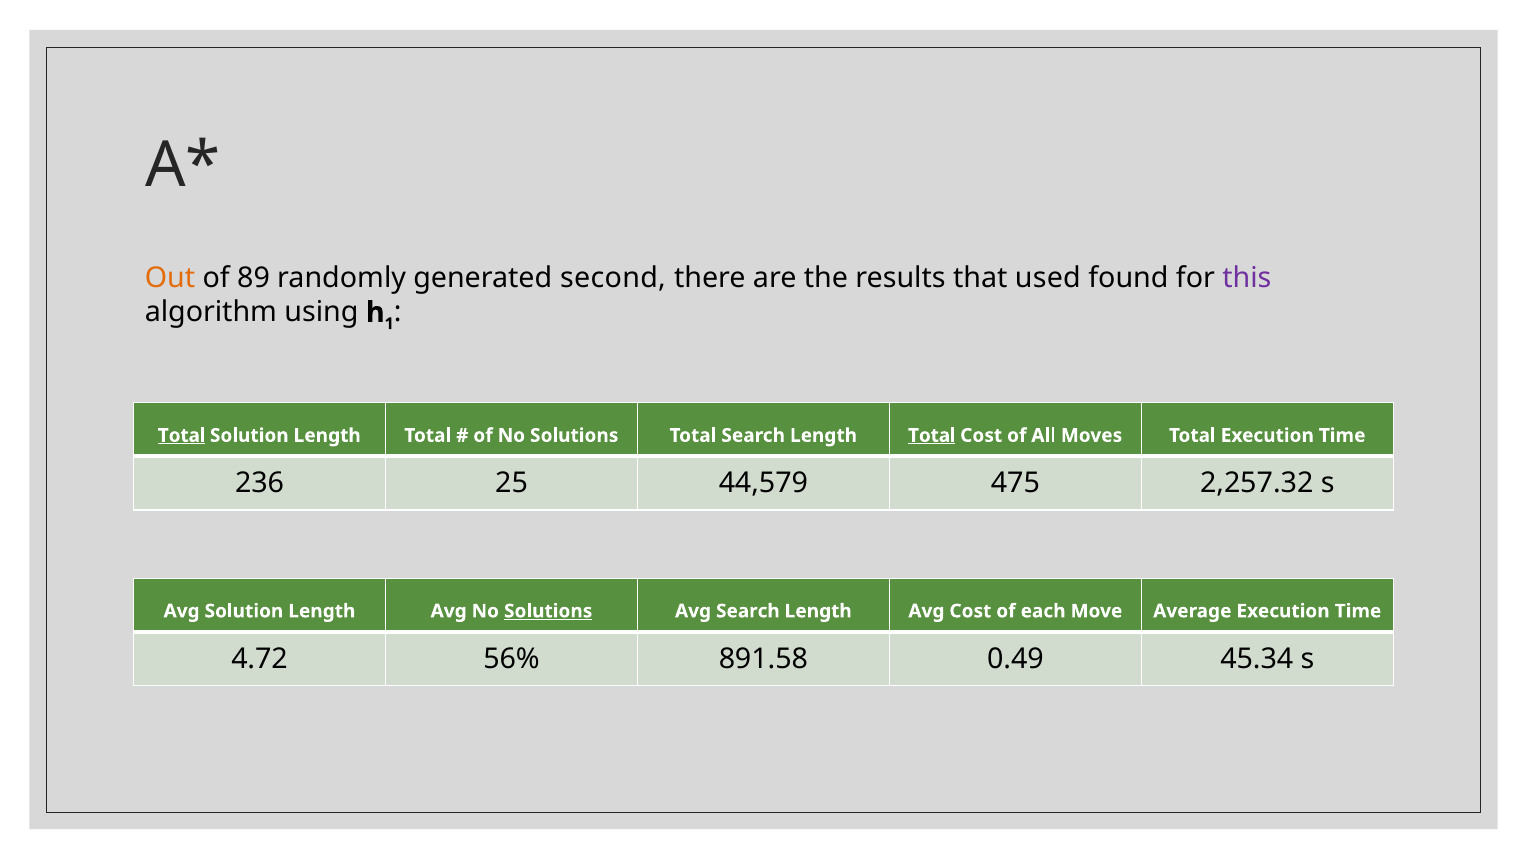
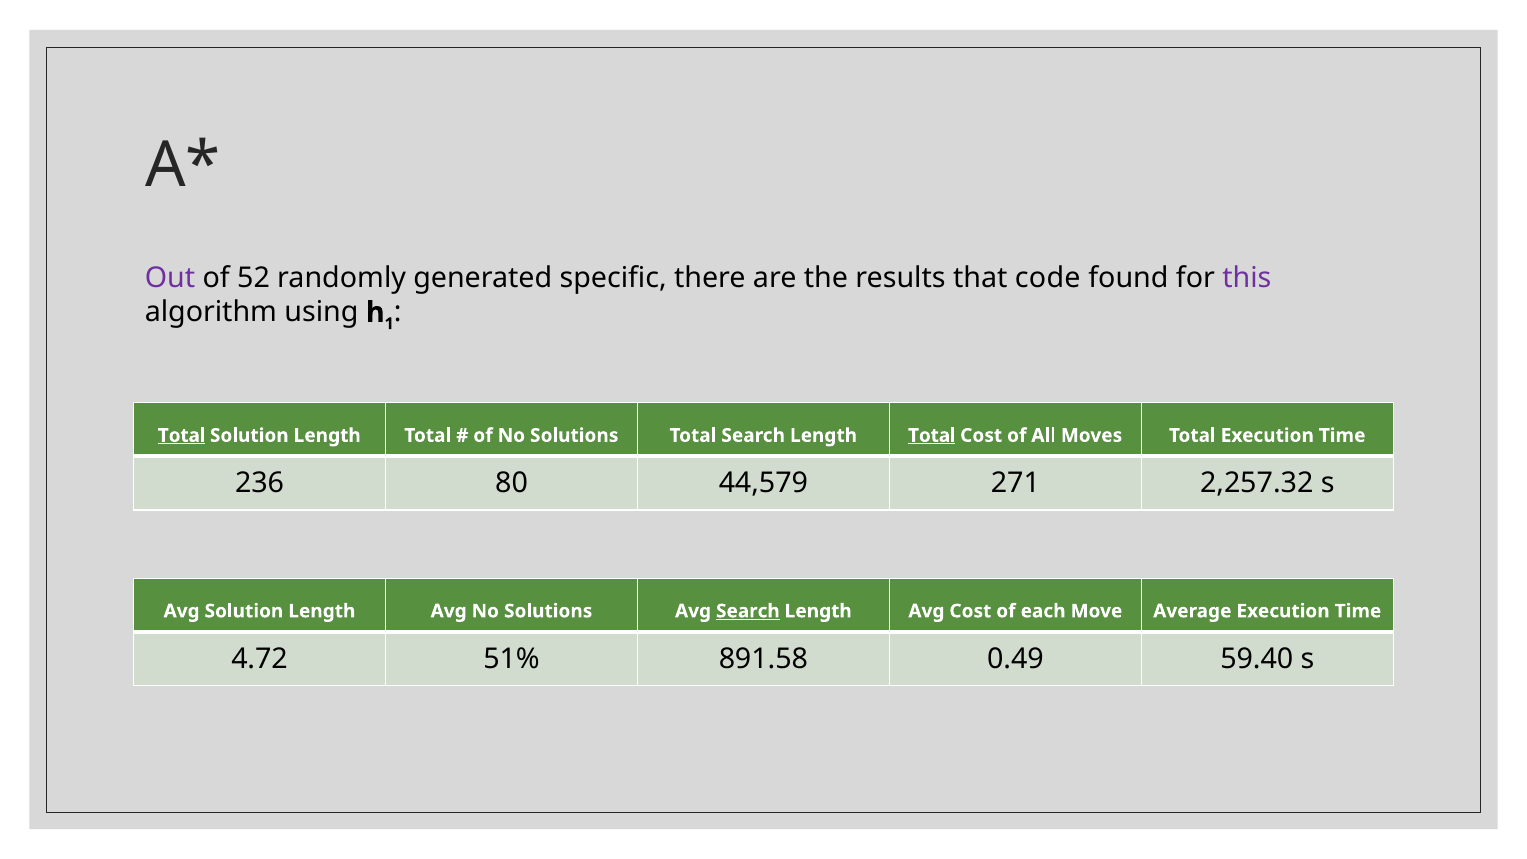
Out colour: orange -> purple (170, 278)
89: 89 -> 52 (254, 278)
second: second -> specific (613, 278)
used: used -> code (1048, 278)
25: 25 -> 80 (512, 483)
475: 475 -> 271 (1015, 483)
Solutions underline: present -> none (548, 611)
Search underline: none -> present (748, 611)
56%: 56% -> 51% (512, 659)
45.34: 45.34 -> 59.40 (1257, 659)
